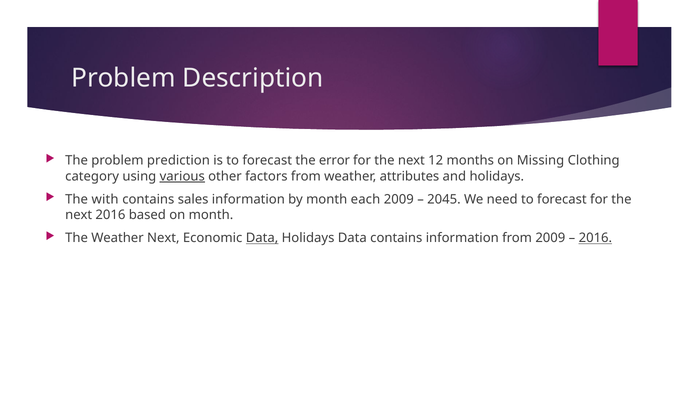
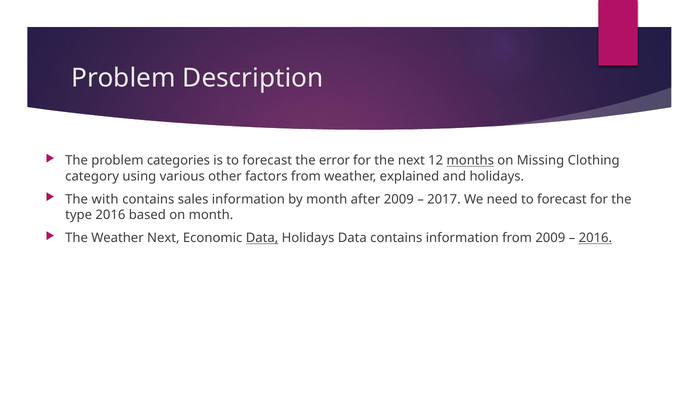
prediction: prediction -> categories (178, 161)
months underline: none -> present (470, 161)
various underline: present -> none (182, 176)
attributes: attributes -> explained (409, 176)
each: each -> after (366, 199)
2045: 2045 -> 2017 (444, 199)
next: next -> type (79, 215)
